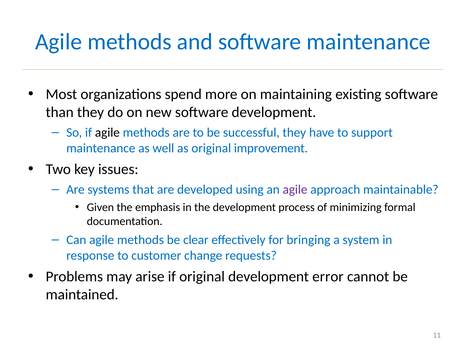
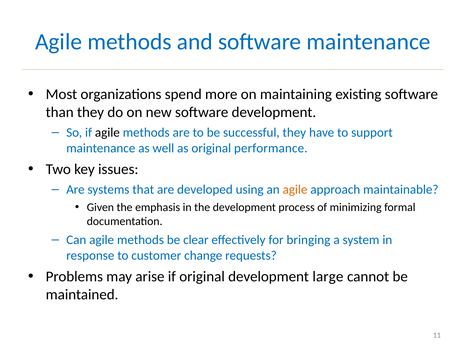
improvement: improvement -> performance (271, 148)
agile colour: purple -> orange (295, 190)
error: error -> large (328, 277)
